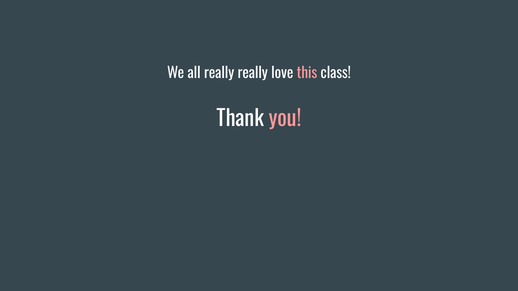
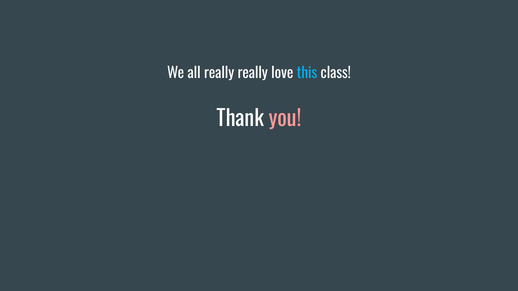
this colour: pink -> light blue (307, 73)
